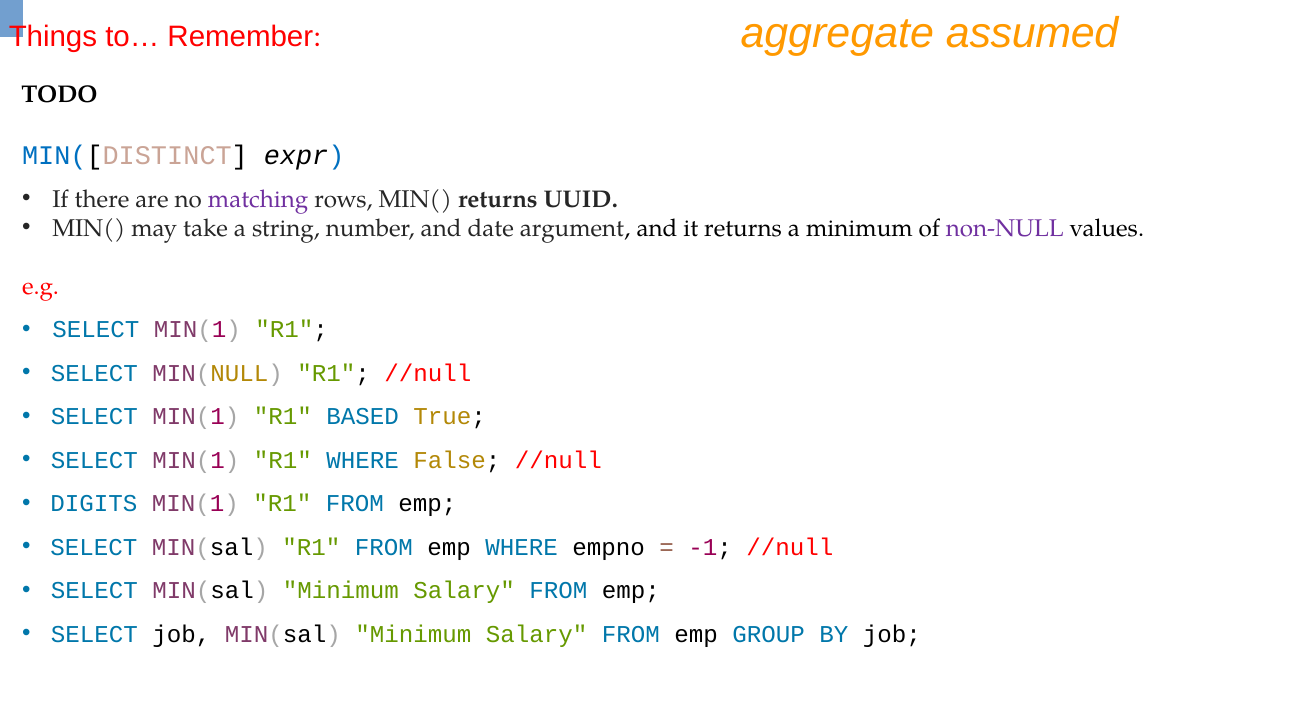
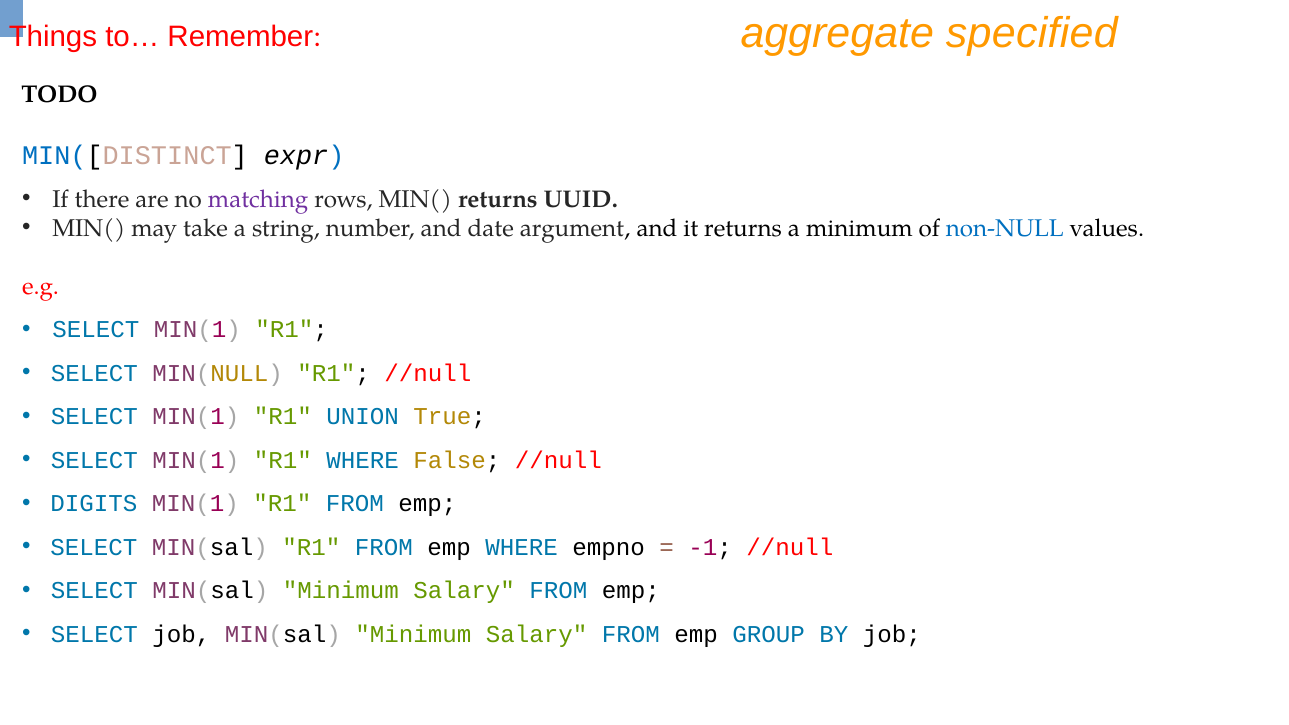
assumed: assumed -> specified (1032, 34)
non-NULL colour: purple -> blue (1005, 228)
BASED: BASED -> UNION (363, 417)
